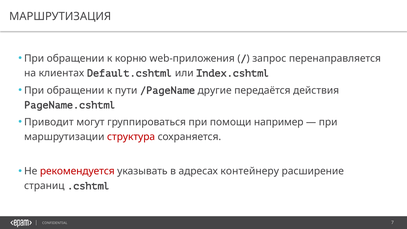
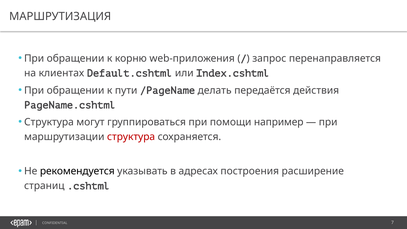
другие: другие -> делать (215, 90)
Приводит: Приводит -> Структура (49, 122)
рекомендуется colour: red -> black (77, 171)
контейнеру: контейнеру -> построения (250, 171)
